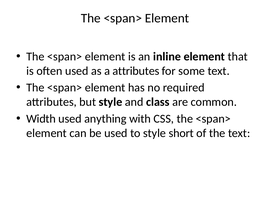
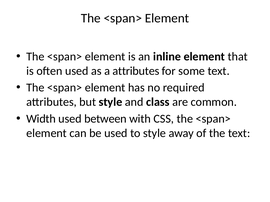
anything: anything -> between (105, 119)
short: short -> away (181, 133)
